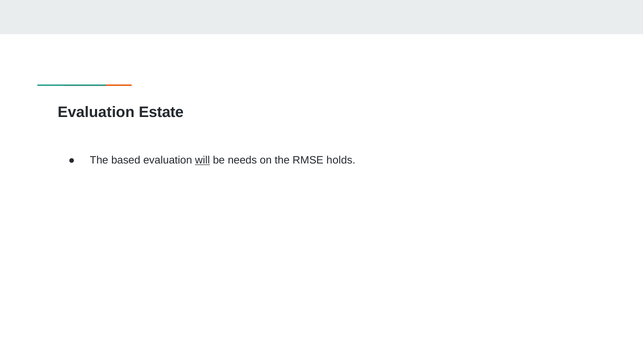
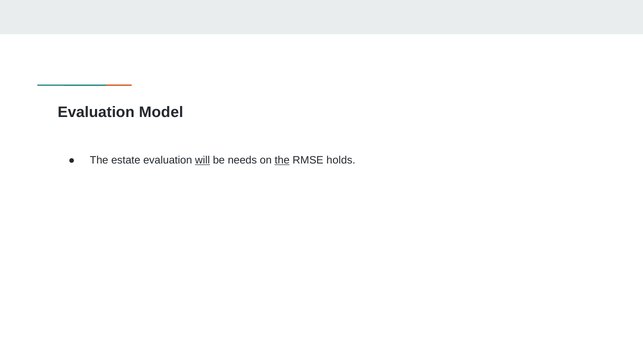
Estate: Estate -> Model (161, 112)
based: based -> estate (126, 161)
the underline: none -> present (282, 161)
